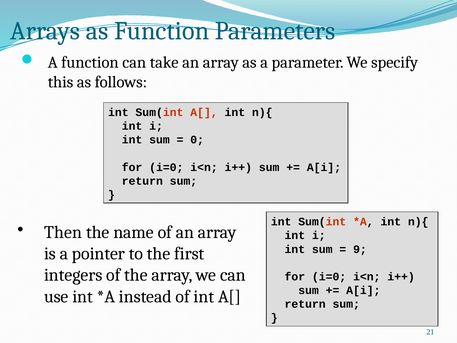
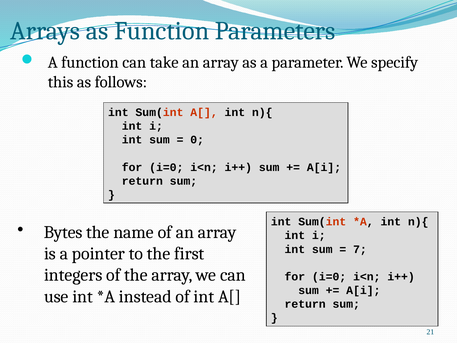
Then: Then -> Bytes (63, 232)
9: 9 -> 7 (360, 249)
